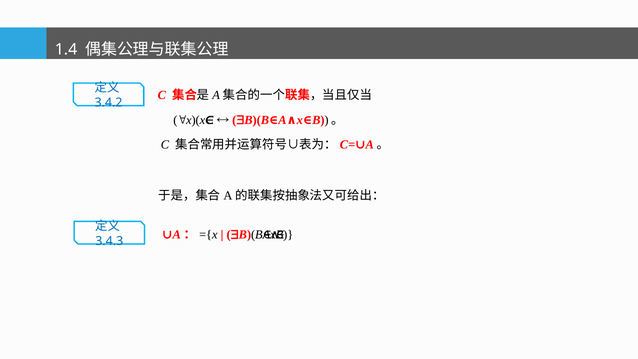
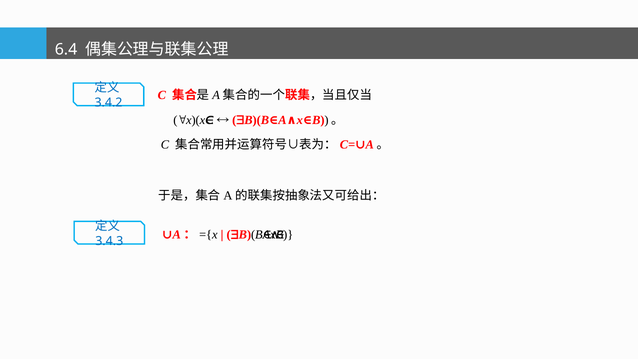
1.4: 1.4 -> 6.4 (66, 50)
